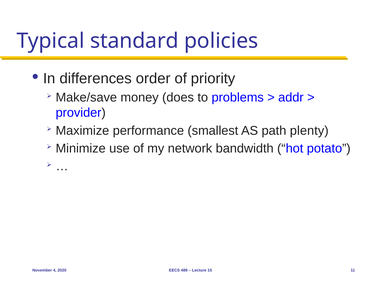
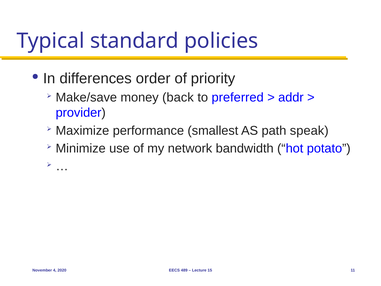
does: does -> back (178, 97)
problems: problems -> preferred (238, 97)
plenty: plenty -> speak (309, 130)
